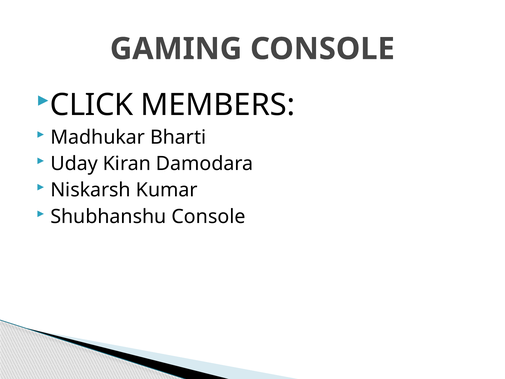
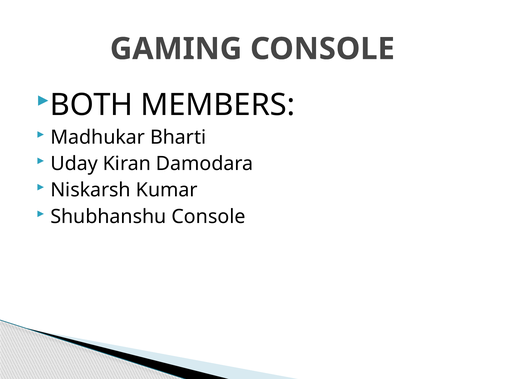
CLICK: CLICK -> BOTH (92, 105)
